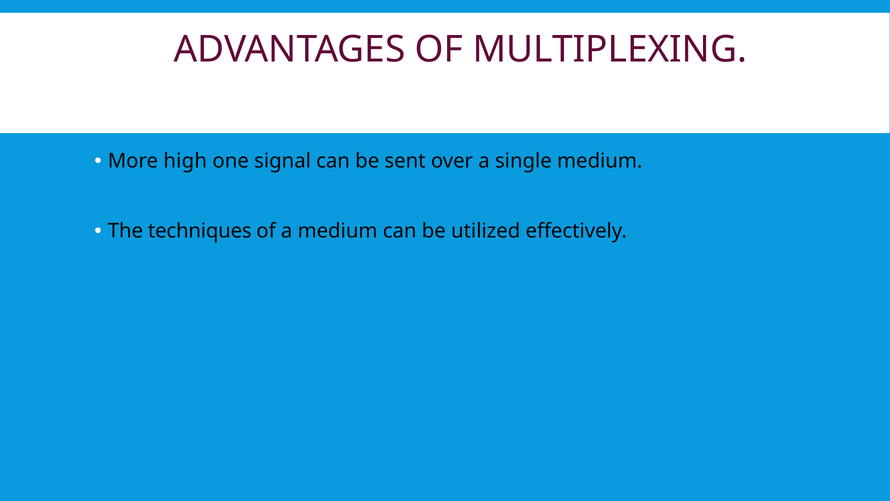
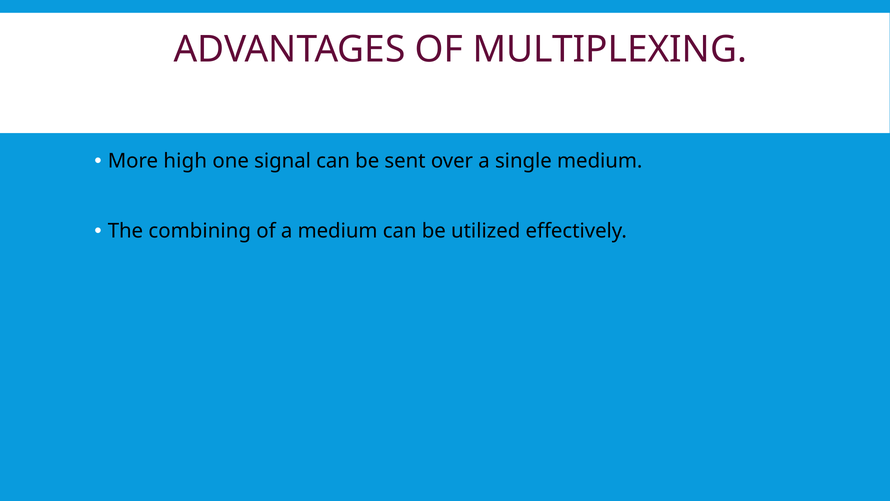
techniques: techniques -> combining (200, 231)
